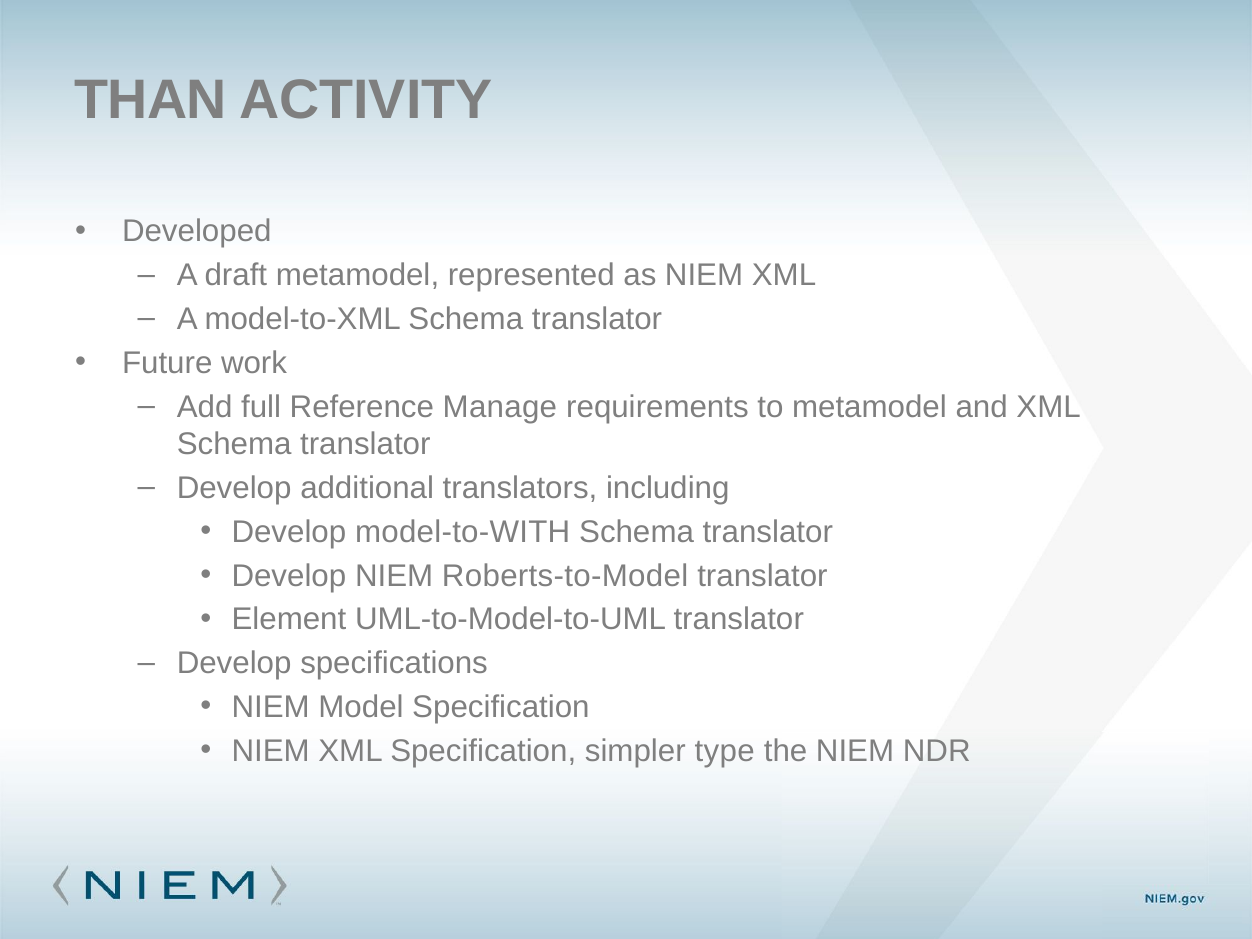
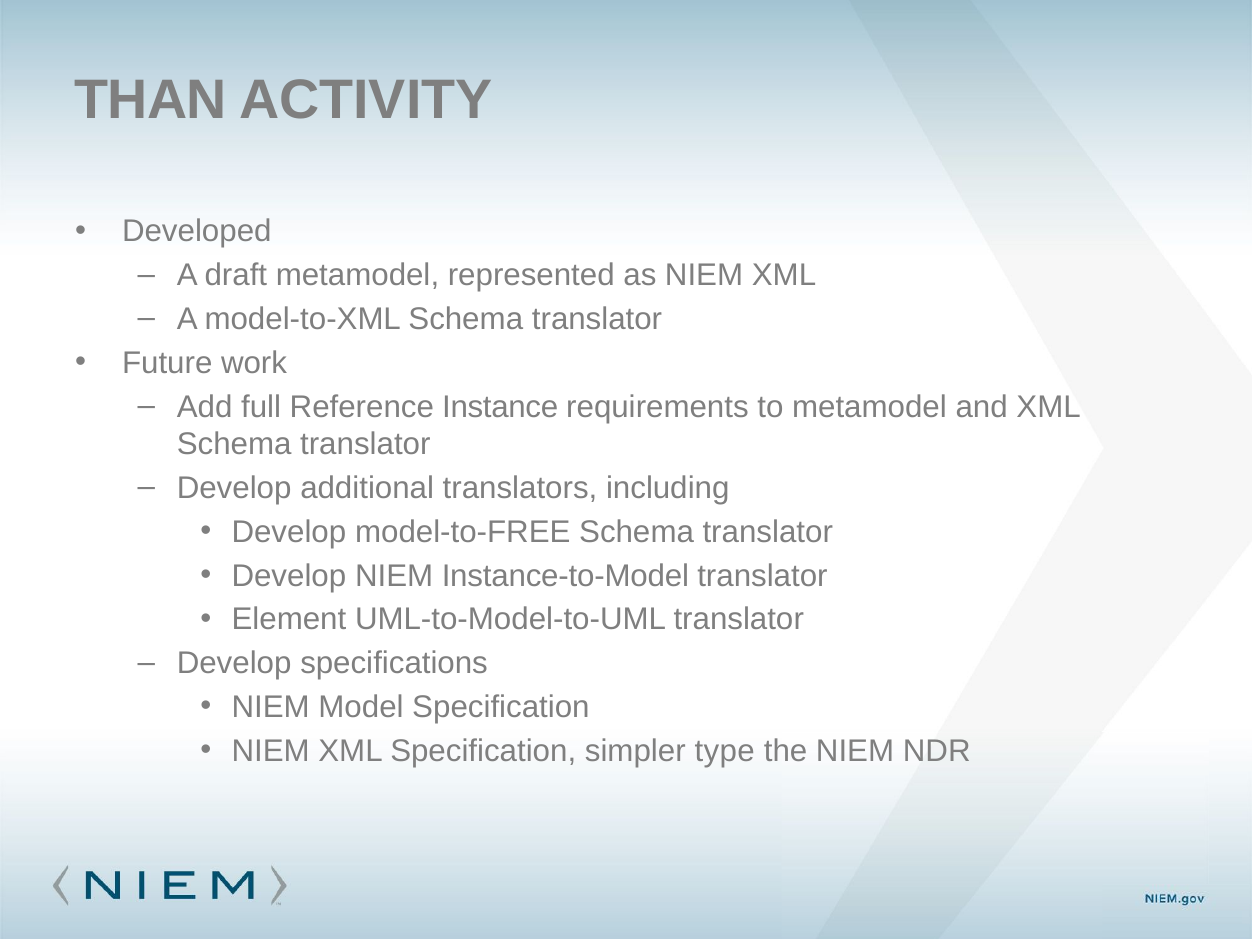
Manage: Manage -> Instance (500, 407)
model-to-WITH: model-to-WITH -> model-to-FREE (463, 532)
Roberts-to-Model: Roberts-to-Model -> Instance-to-Model (565, 576)
